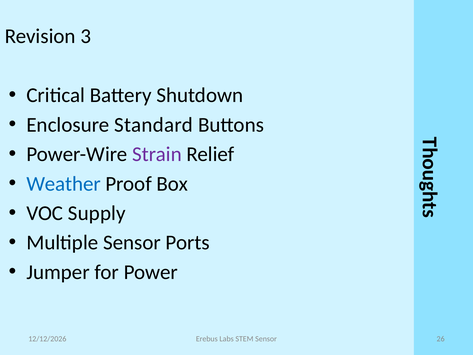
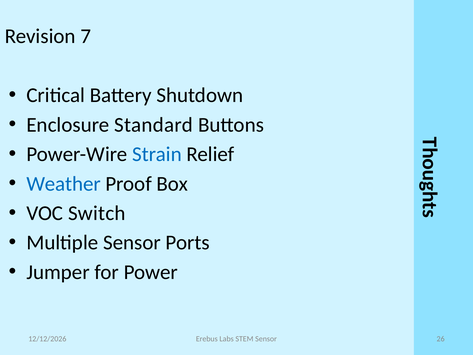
3: 3 -> 7 (86, 36)
Strain colour: purple -> blue (157, 154)
Supply: Supply -> Switch (97, 213)
